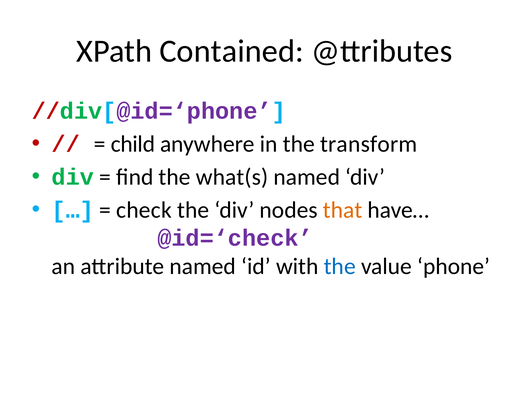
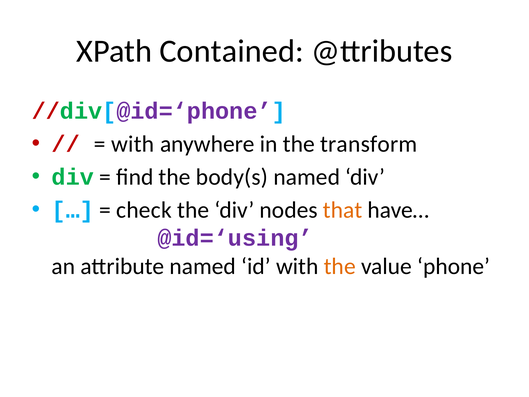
child: child -> with (133, 144)
what(s: what(s -> body(s (232, 177)
@id=‘check: @id=‘check -> @id=‘using (235, 238)
the colour: blue -> orange (340, 266)
